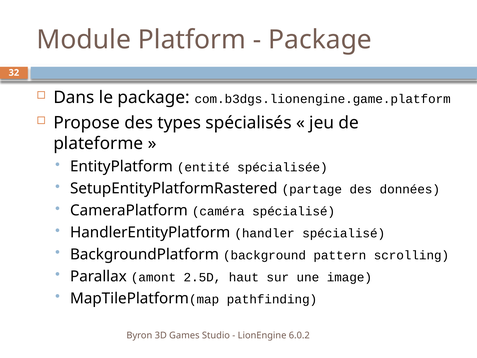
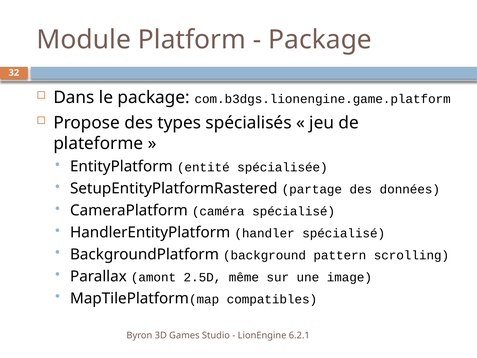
haut: haut -> même (244, 277)
pathfinding: pathfinding -> compatibles (272, 299)
6.0.2: 6.0.2 -> 6.2.1 (299, 335)
